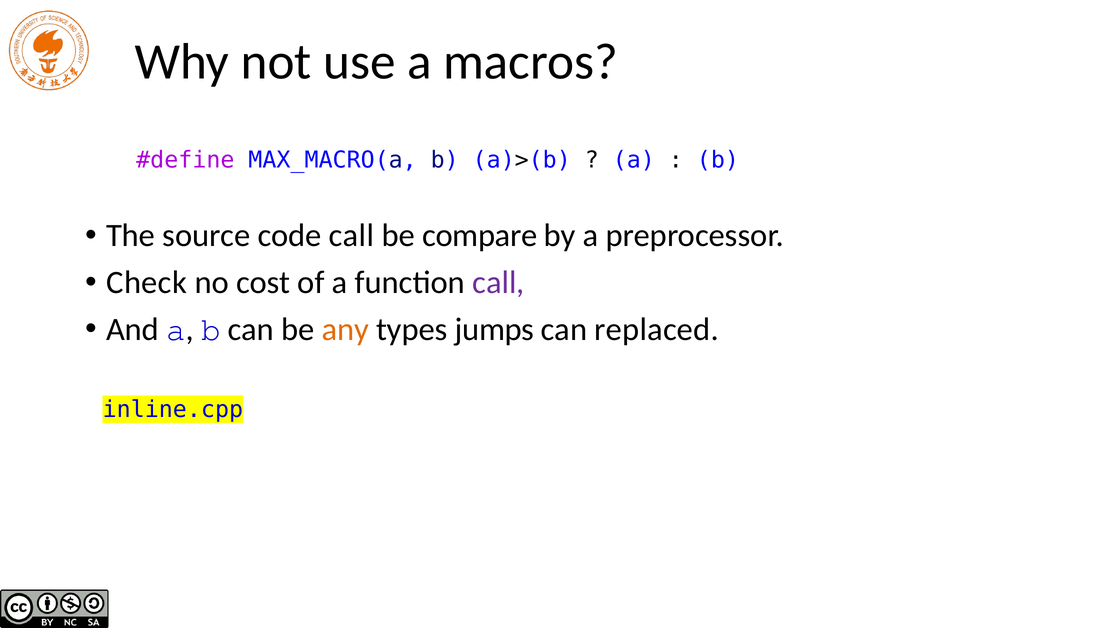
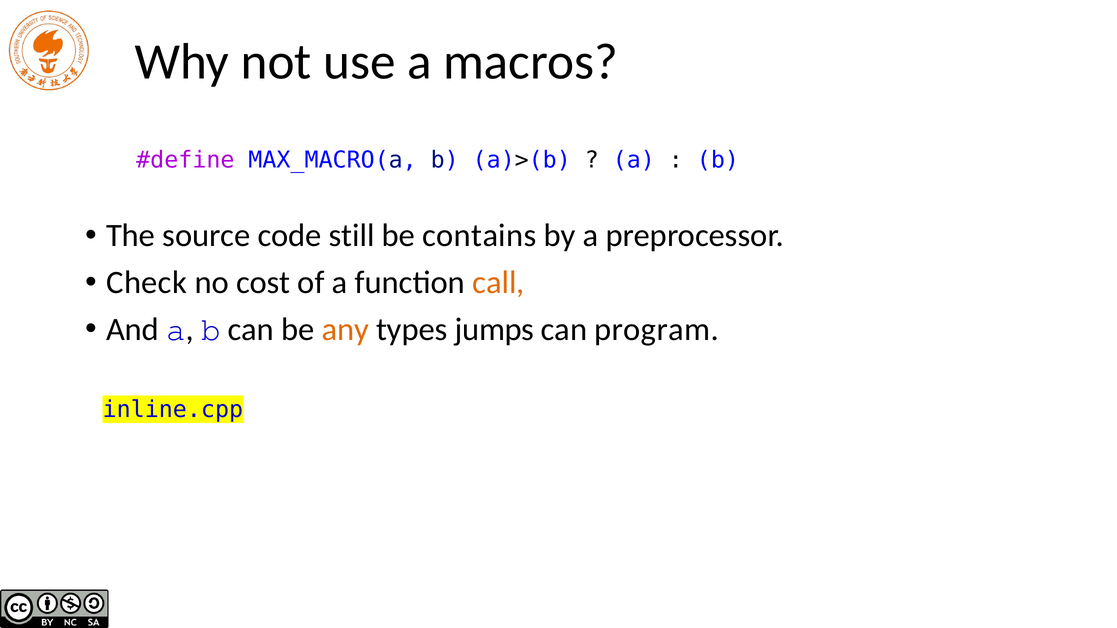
code call: call -> still (352, 236)
compare: compare -> contains (479, 236)
call colour: purple -> orange (498, 283)
replaced: replaced -> program (657, 330)
